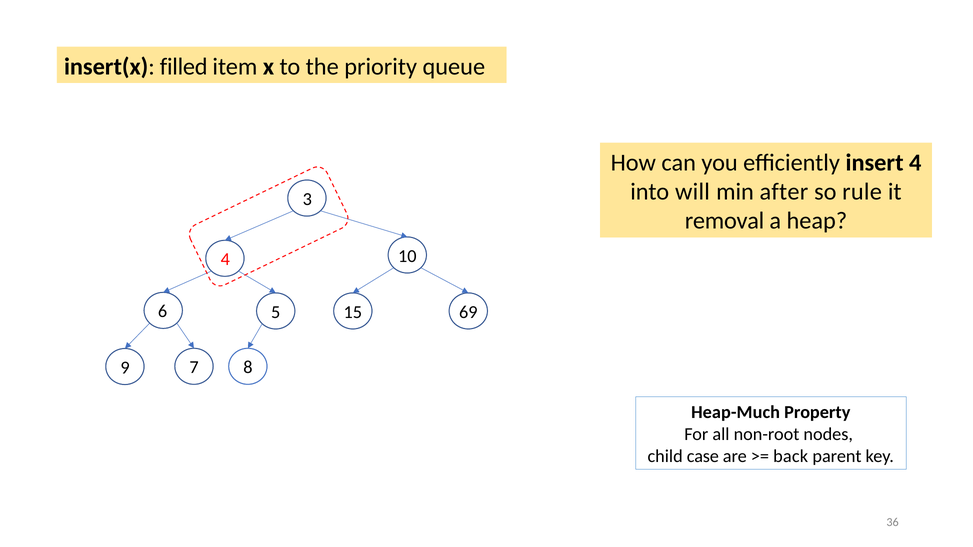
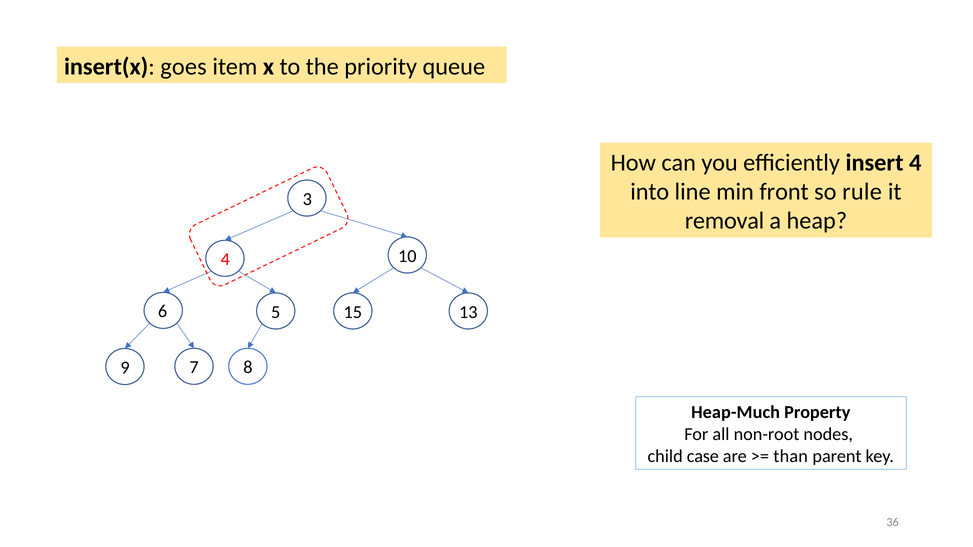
filled: filled -> goes (183, 67)
will: will -> line (693, 192)
after: after -> front (784, 192)
69: 69 -> 13 (468, 312)
back: back -> than (791, 456)
